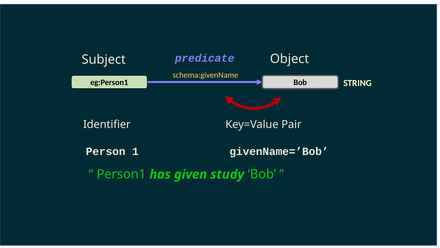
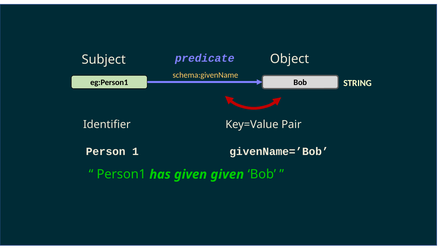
given study: study -> given (227, 174)
